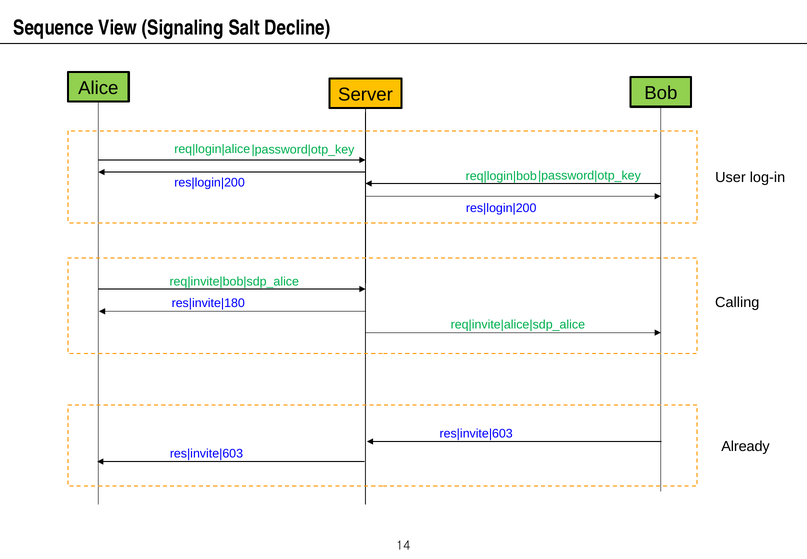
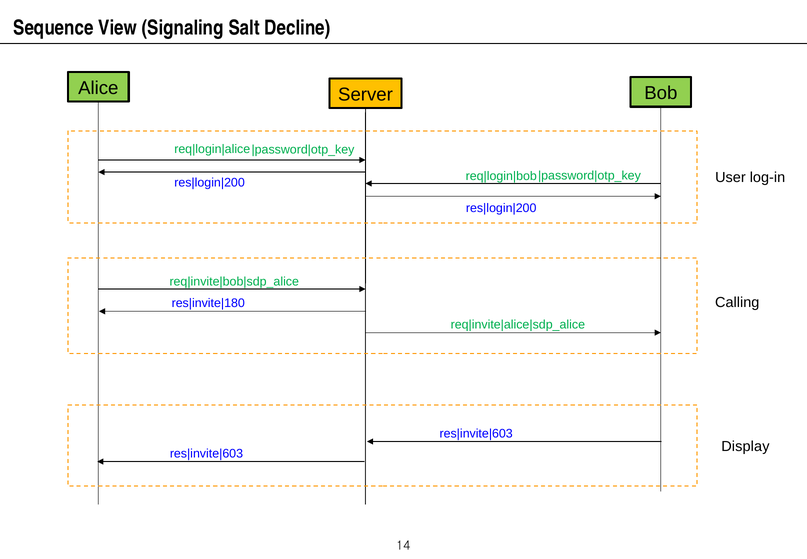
Already: Already -> Display (745, 446)
